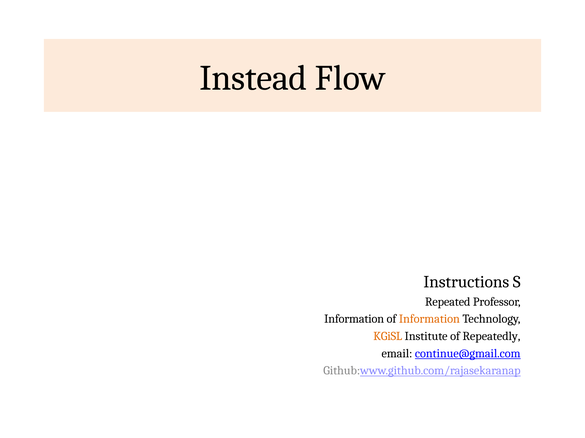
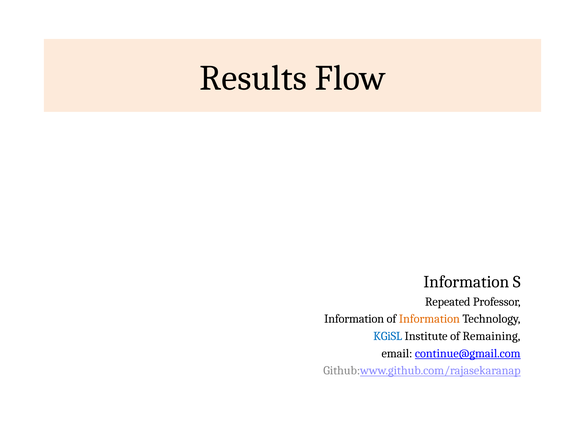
Instead: Instead -> Results (253, 78)
Instructions: Instructions -> Information (466, 282)
KGiSL colour: orange -> blue (388, 337)
Repeatedly: Repeatedly -> Remaining (491, 337)
